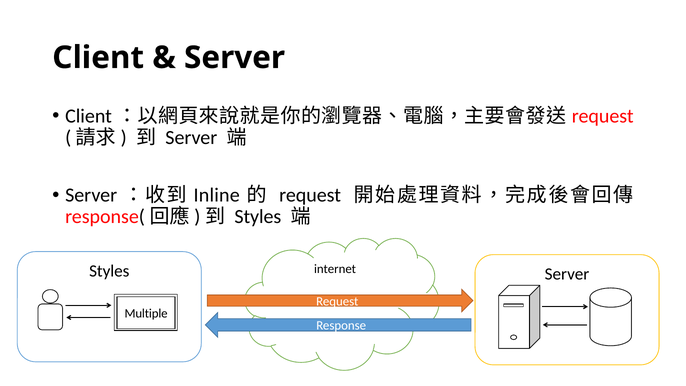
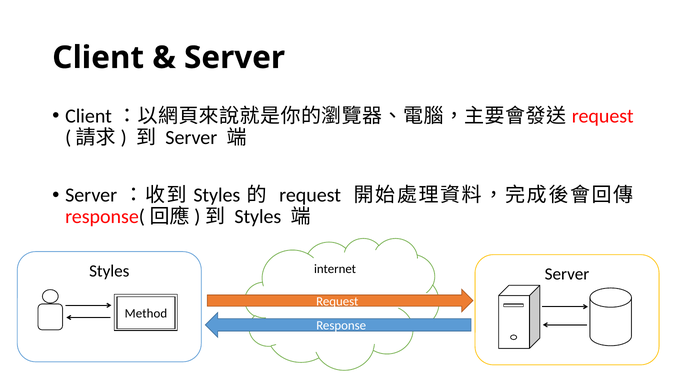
Inline: Inline -> Styles (217, 195)
Multiple: Multiple -> Method (146, 314)
